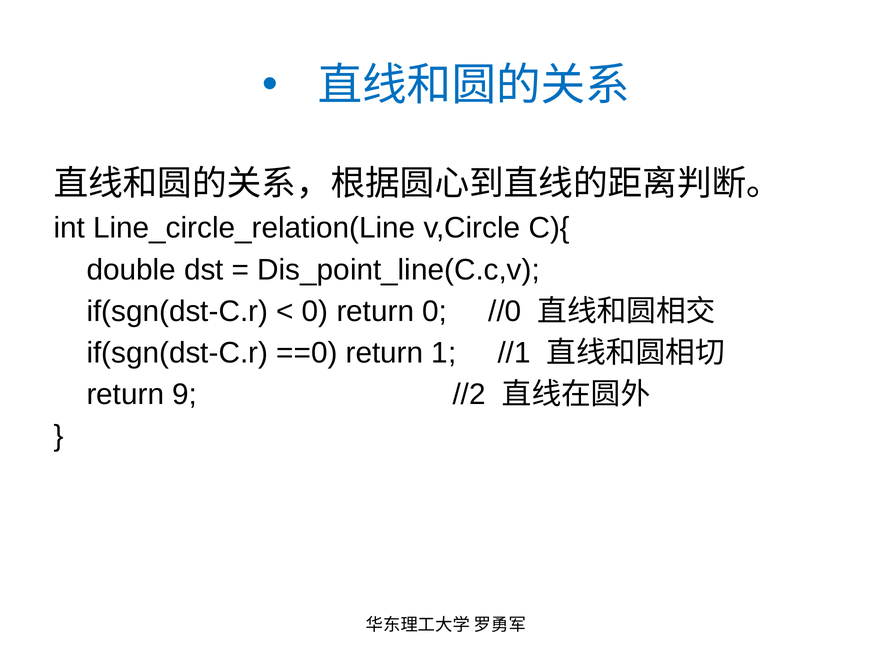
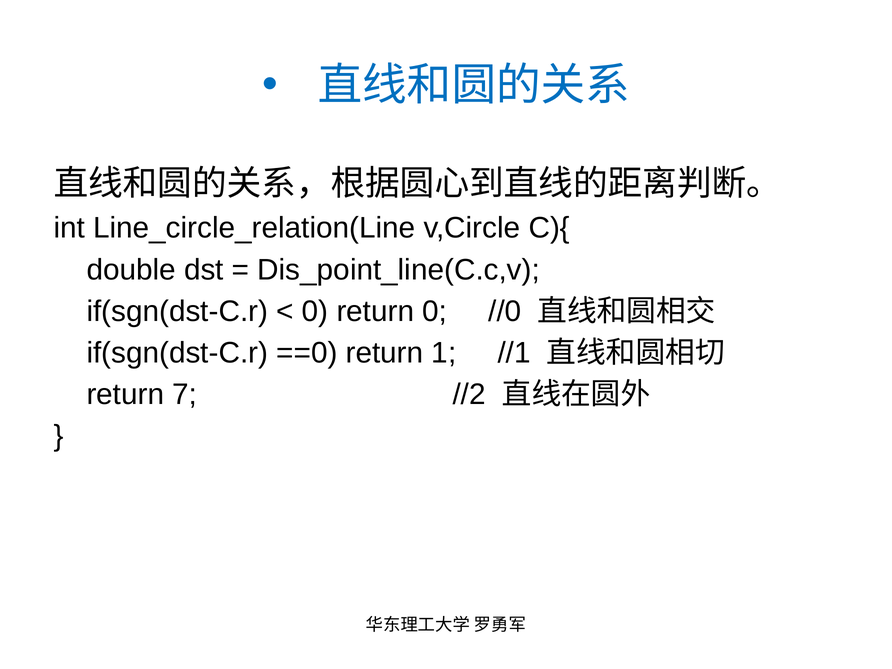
9: 9 -> 7 (185, 395)
